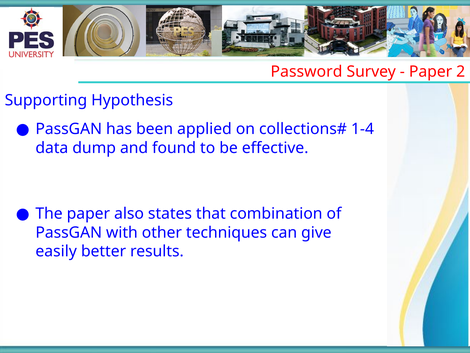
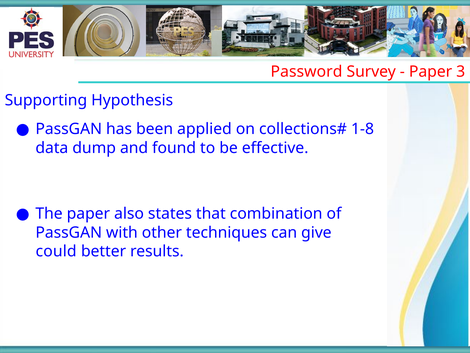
2: 2 -> 3 (461, 72)
1-4: 1-4 -> 1-8 (362, 129)
easily: easily -> could (56, 251)
